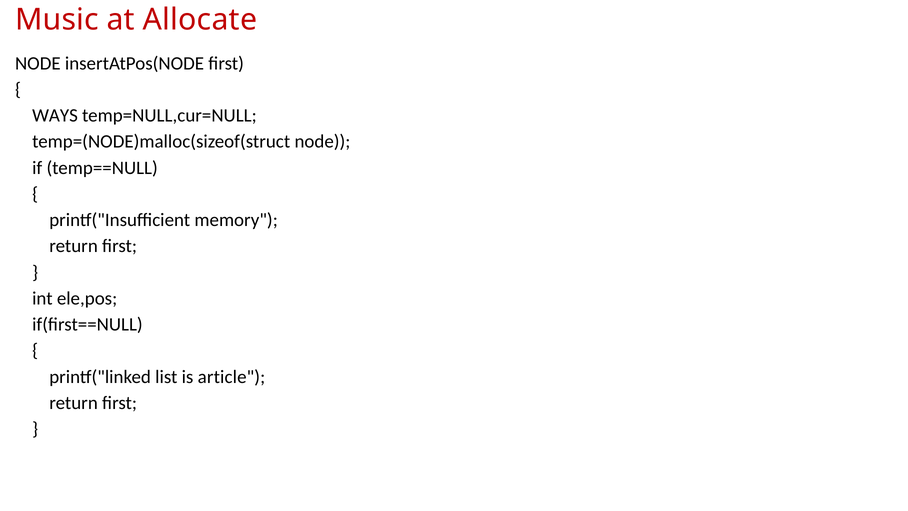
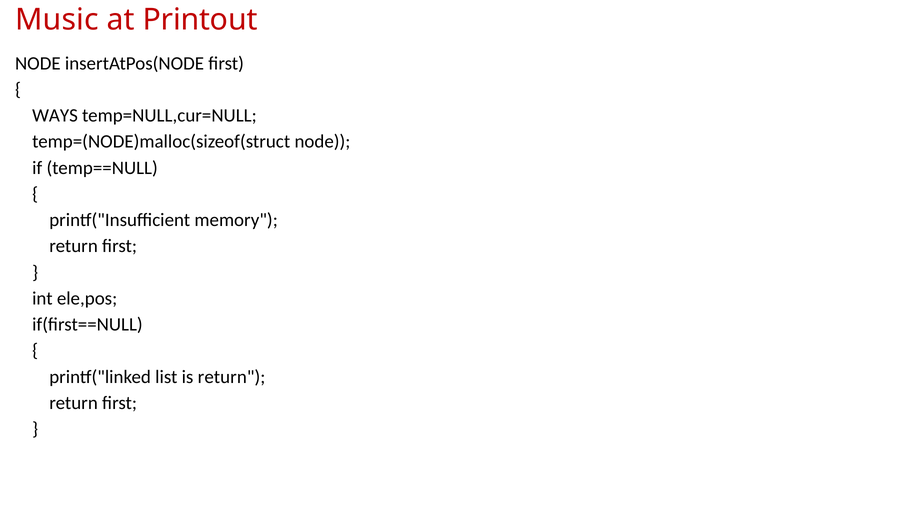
Allocate: Allocate -> Printout (200, 20)
is article: article -> return (232, 377)
